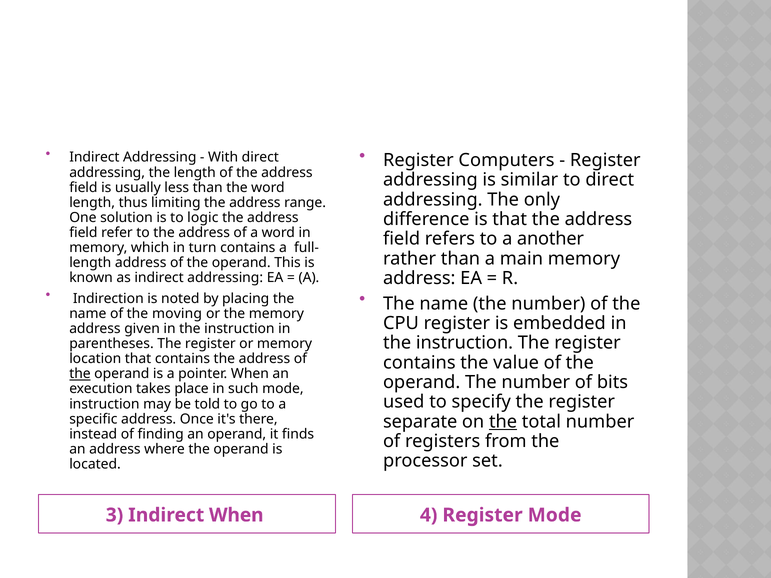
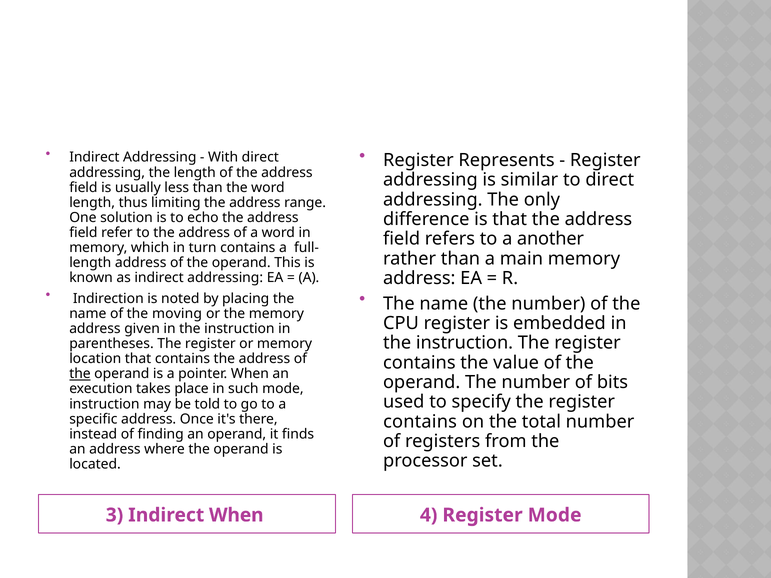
Computers: Computers -> Represents (507, 160)
logic: logic -> echo (203, 218)
separate: separate -> contains (420, 422)
the underline: present -> none (503, 422)
